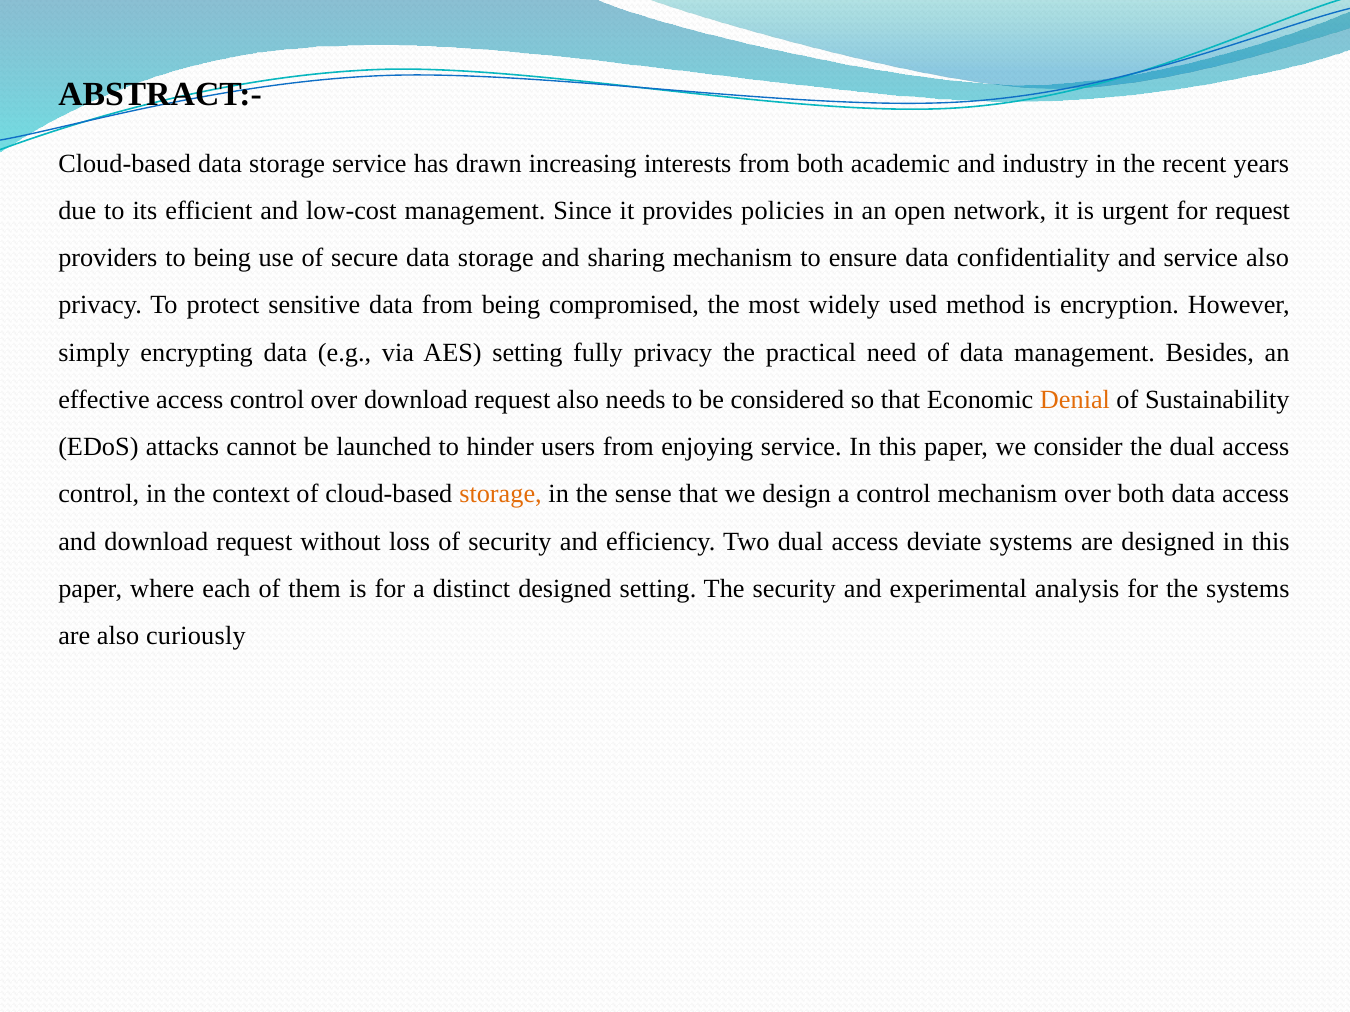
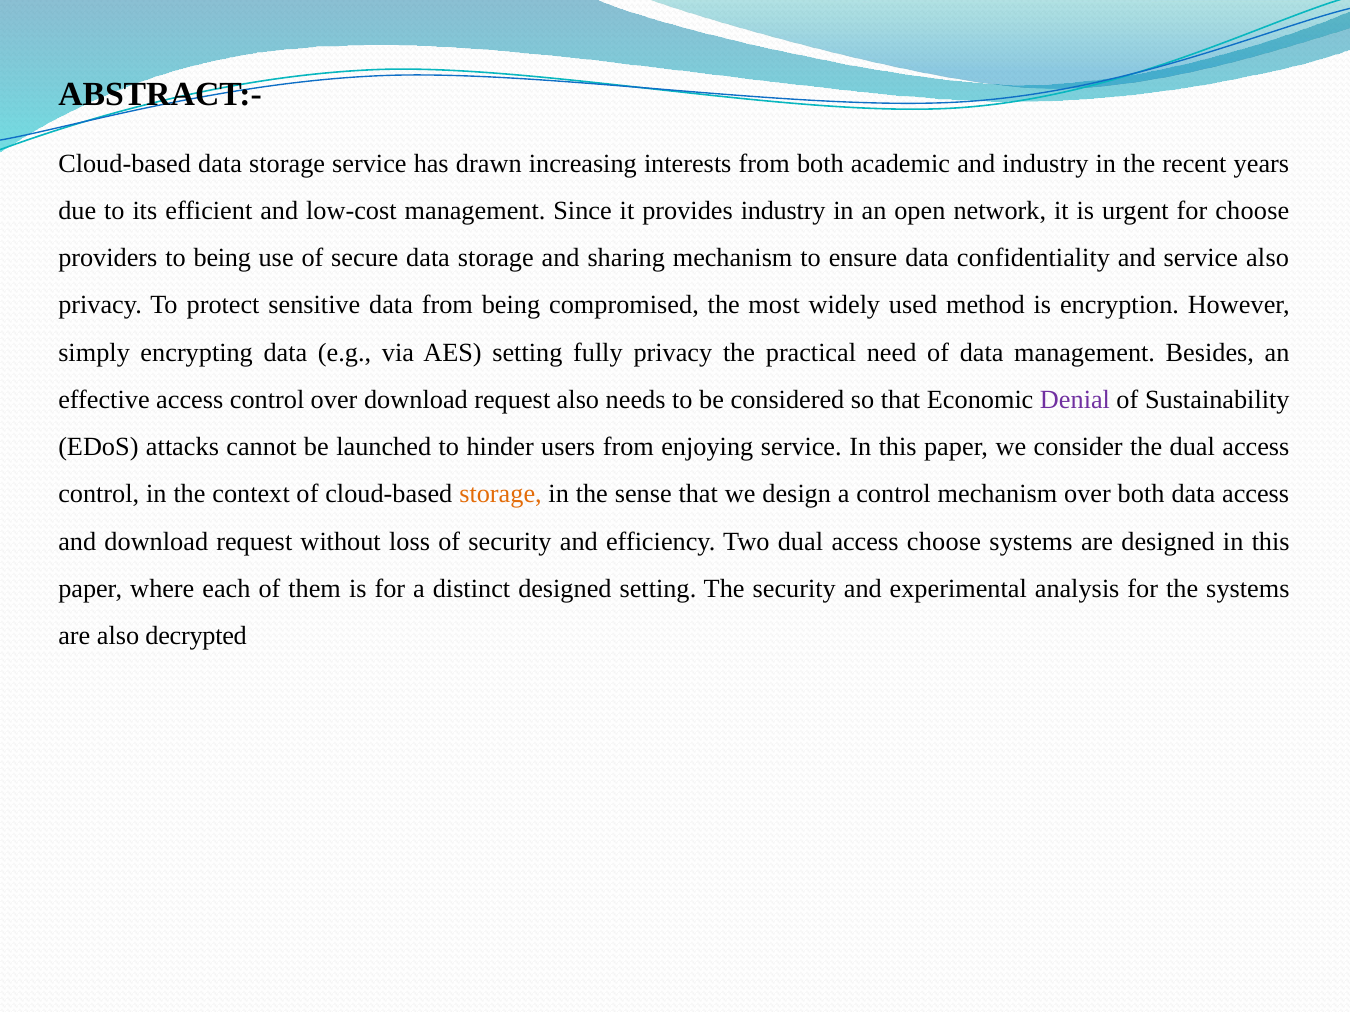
provides policies: policies -> industry (783, 211)
for request: request -> choose (1252, 211)
Denial colour: orange -> purple (1075, 400)
access deviate: deviate -> choose (944, 542)
curiously: curiously -> decrypted (196, 636)
